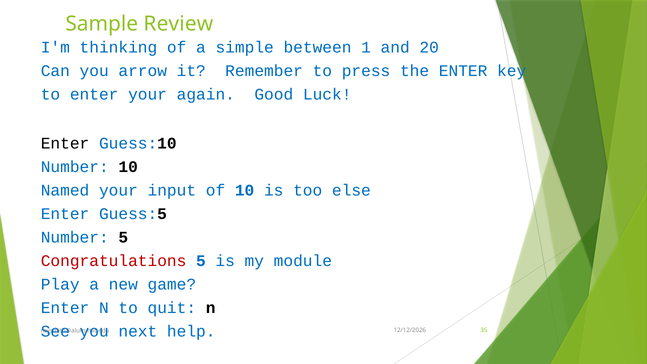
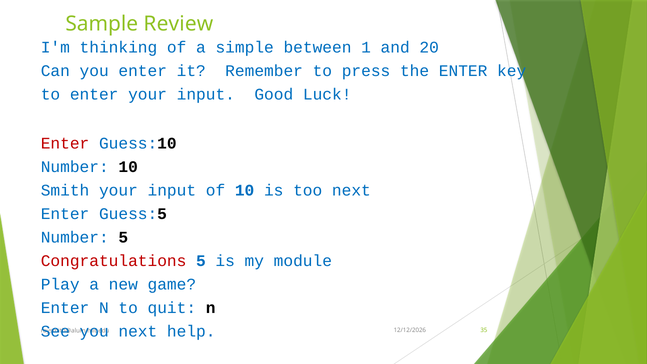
you arrow: arrow -> enter (143, 71)
enter your again: again -> input (206, 94)
Enter colour: black -> red (65, 143)
Named: Named -> Smith (65, 190)
too else: else -> next (351, 190)
